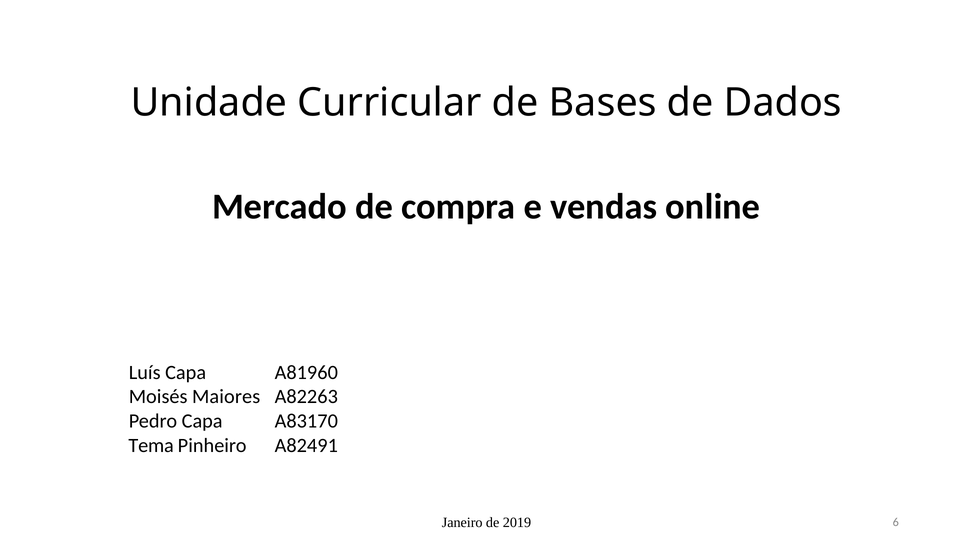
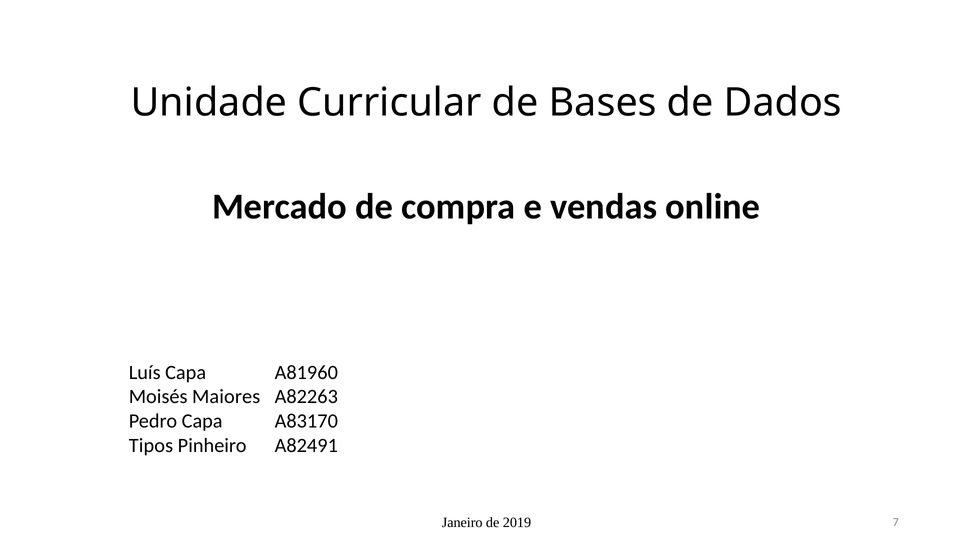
Tema: Tema -> Tipos (151, 446)
6: 6 -> 7 (896, 523)
